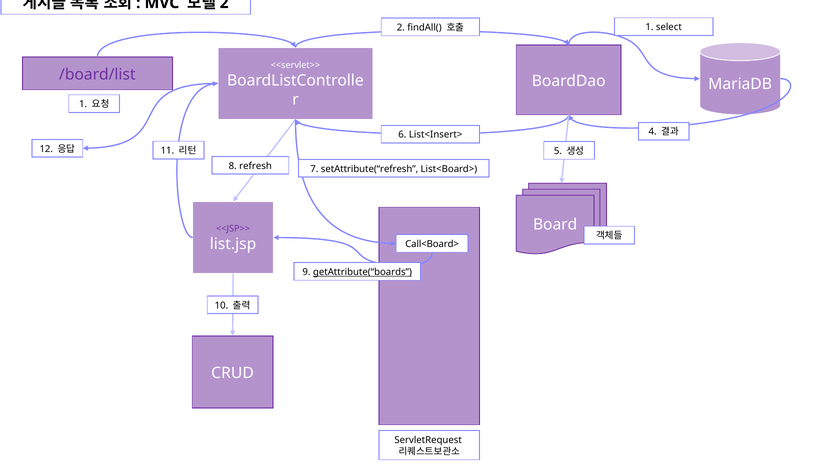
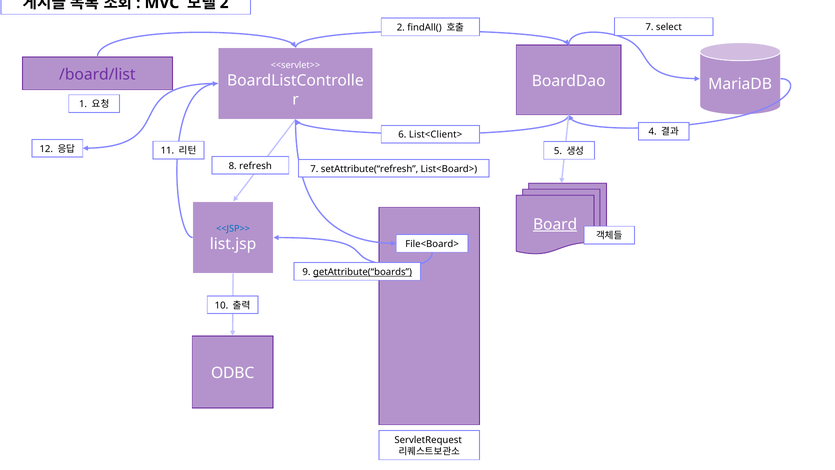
1: 1 -> 7 (649, 27)
List<Insert>: List<Insert> -> List<Client> (436, 135)
Board underline: none -> present (555, 224)
<<JSP>> colour: purple -> blue (233, 229)
Call<Board>: Call<Board> -> File<Board> (432, 244)
CRUD: CRUD -> ODBC (233, 373)
